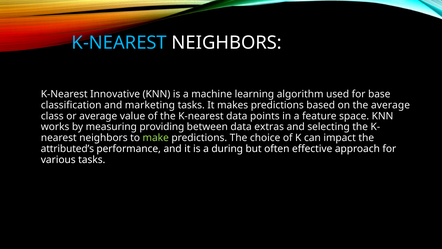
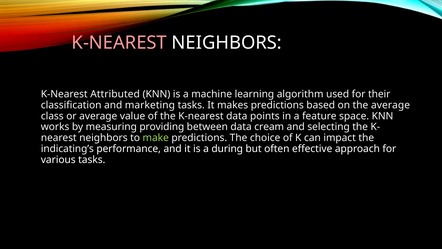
K-NEAREST colour: light blue -> pink (119, 43)
Innovative: Innovative -> Attributed (115, 94)
base: base -> their (379, 94)
extras: extras -> cream (269, 127)
attributed’s: attributed’s -> indicating’s (67, 149)
